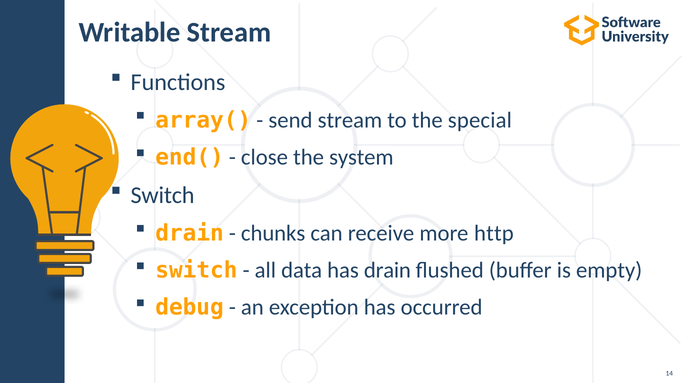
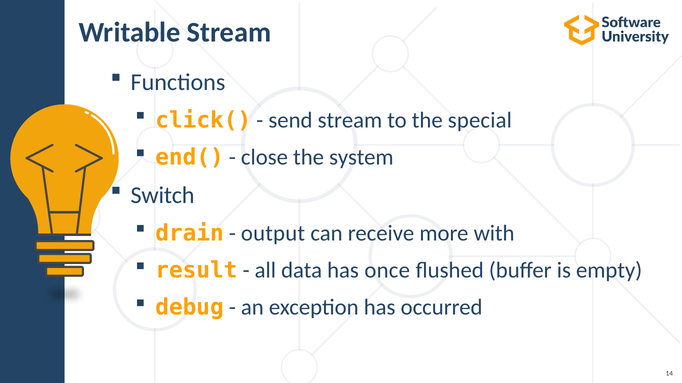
array(: array( -> click( (203, 120)
chunks: chunks -> output (273, 234)
http: http -> with (494, 234)
switch: switch -> result (196, 271)
has drain: drain -> once (387, 271)
